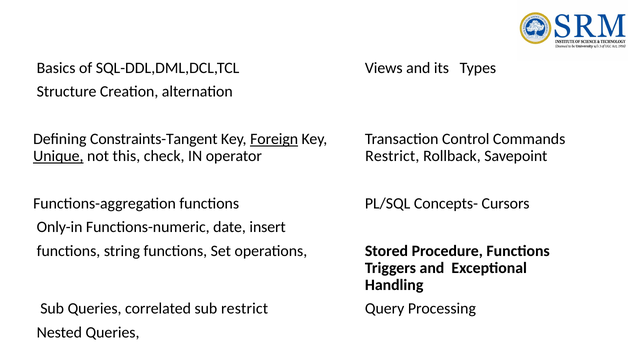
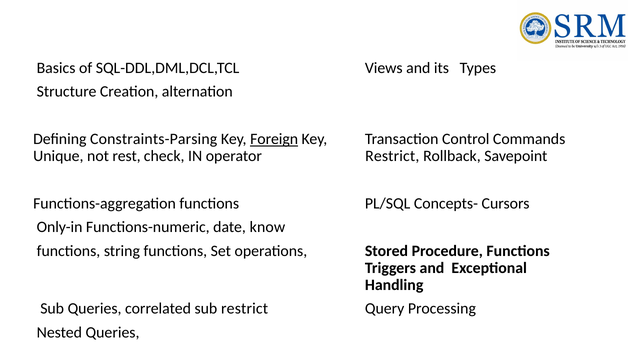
Constraints-Tangent: Constraints-Tangent -> Constraints-Parsing (154, 139)
Unique underline: present -> none (58, 156)
this: this -> rest (127, 156)
insert: insert -> know (267, 227)
